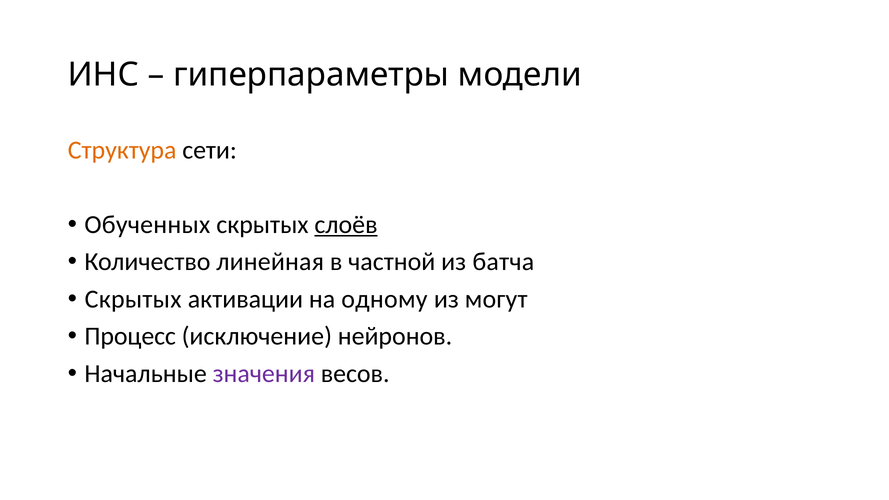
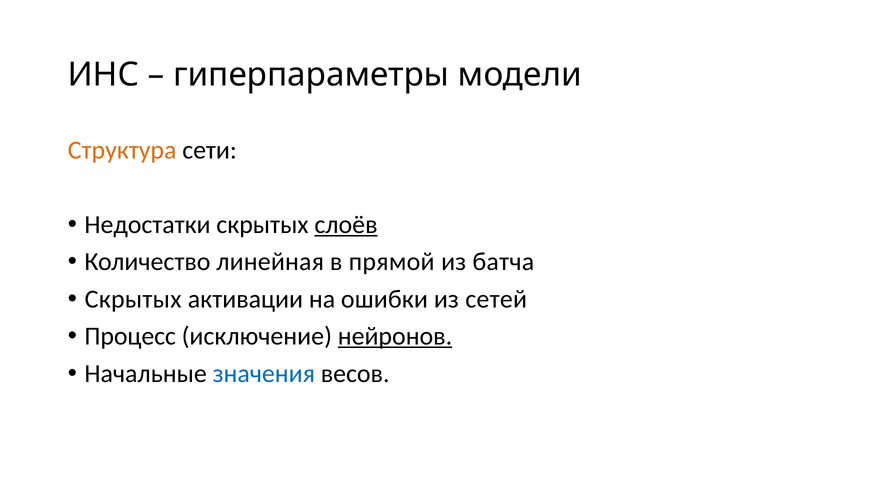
Обученных: Обученных -> Недостатки (148, 225)
частной: частной -> прямой (392, 262)
одному: одному -> ошибки (384, 299)
могут: могут -> сетей (496, 299)
нейронов underline: none -> present (395, 336)
значения colour: purple -> blue (264, 374)
